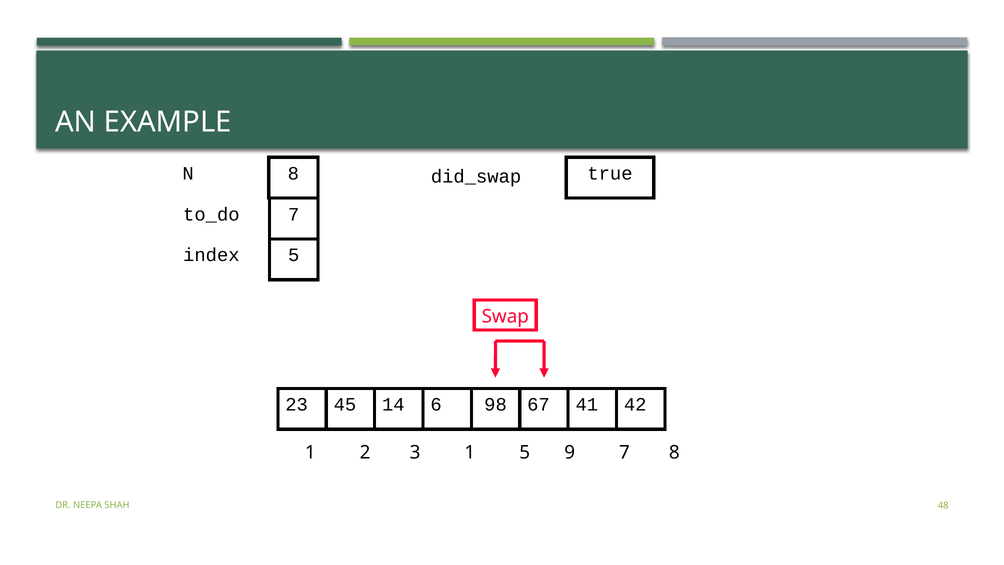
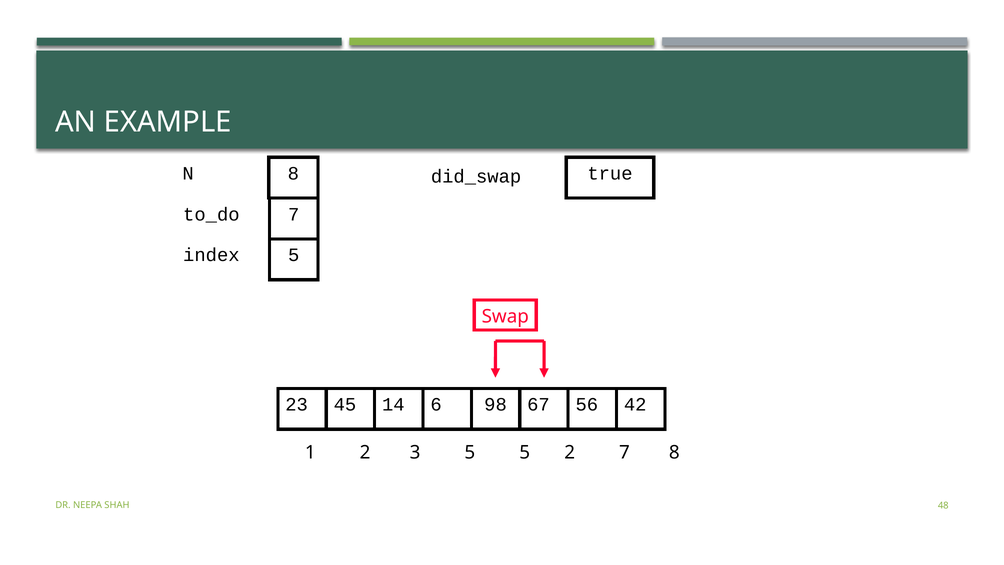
41: 41 -> 56 (587, 405)
3 1: 1 -> 5 (470, 452)
5 9: 9 -> 2 (570, 452)
